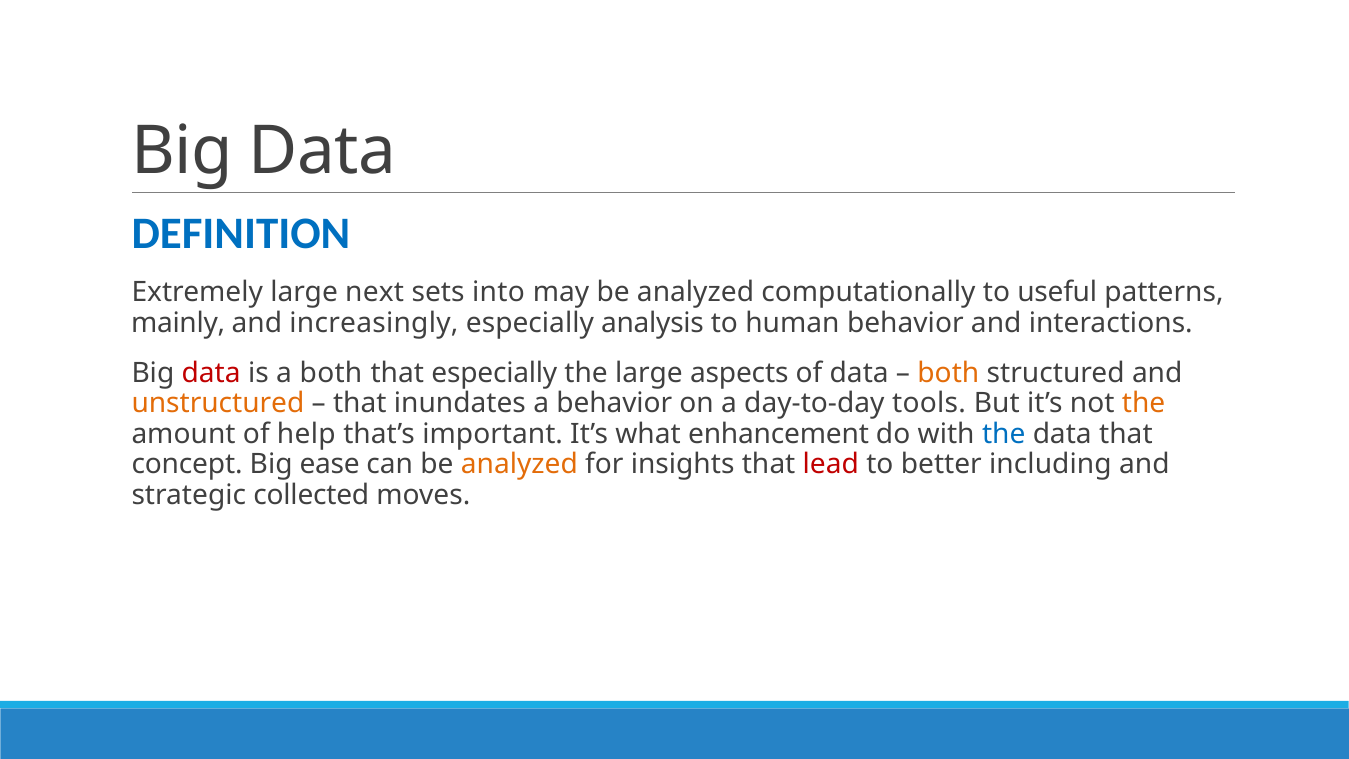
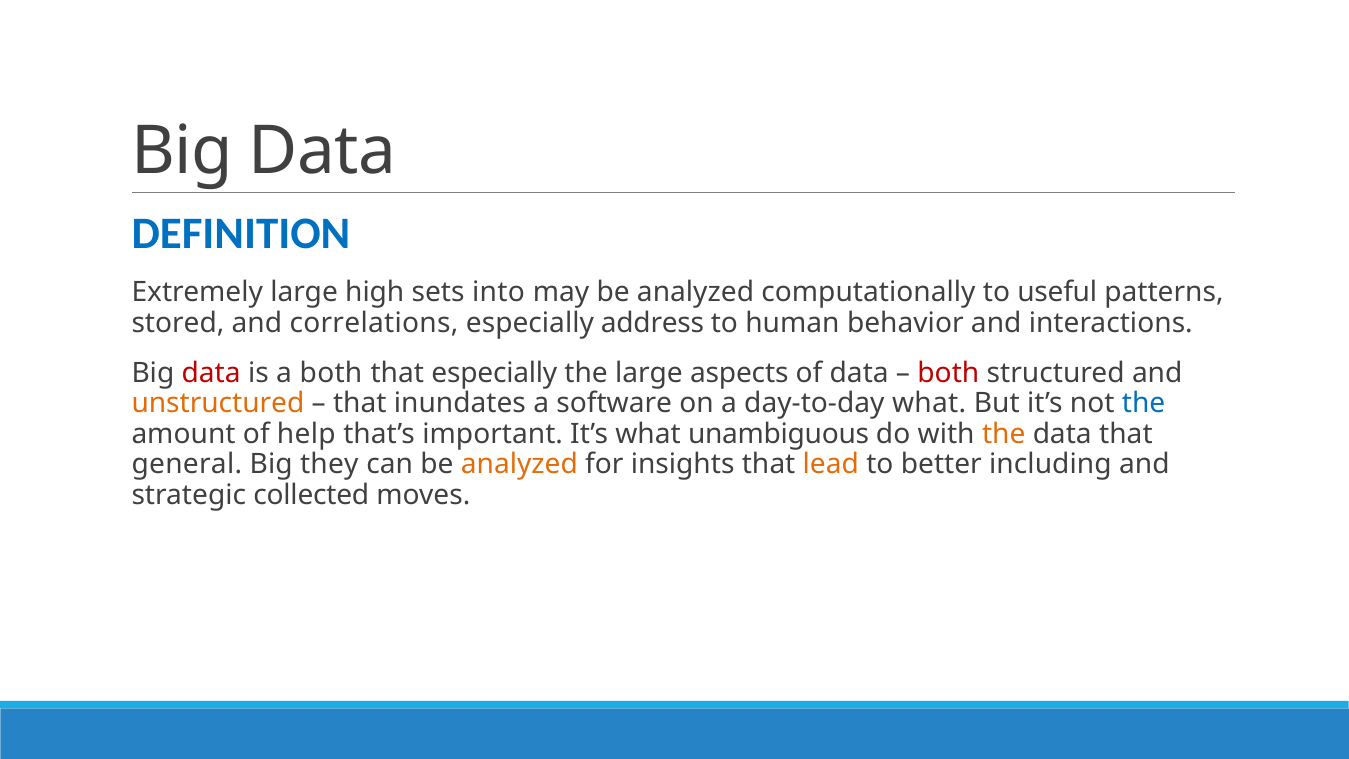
next: next -> high (375, 293)
mainly: mainly -> stored (178, 323)
increasingly: increasingly -> correlations (374, 323)
analysis: analysis -> address (653, 323)
both colour: orange -> red (948, 373)
a behavior: behavior -> software (614, 403)
day-to-day tools: tools -> what (929, 403)
the colour: orange -> blue (1144, 403)
enhancement: enhancement -> unambiguous (779, 434)
the colour: blue -> orange (1004, 434)
concept: concept -> general (187, 464)
ease: ease -> they (329, 464)
lead colour: red -> orange (831, 464)
